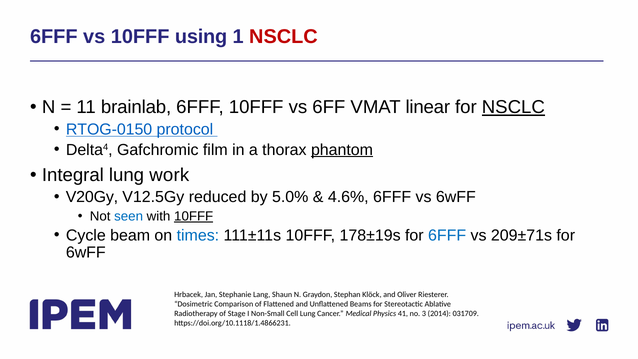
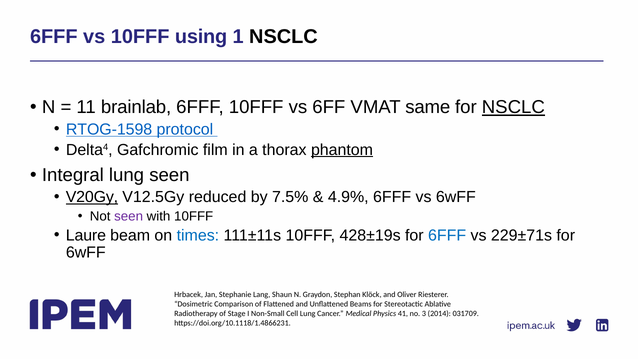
NSCLC colour: red -> black (283, 37)
linear: linear -> same (428, 107)
RTOG-0150: RTOG-0150 -> RTOG-1598 (109, 129)
lung work: work -> seen (169, 175)
V20Gy underline: none -> present (92, 197)
5.0%: 5.0% -> 7.5% (290, 197)
4.6%: 4.6% -> 4.9% (348, 197)
seen colour: blue -> purple (129, 216)
10FFF underline: present -> none (194, 216)
Cycle: Cycle -> Laure (86, 235)
178±19s: 178±19s -> 428±19s (370, 235)
209±71s: 209±71s -> 229±71s (521, 235)
